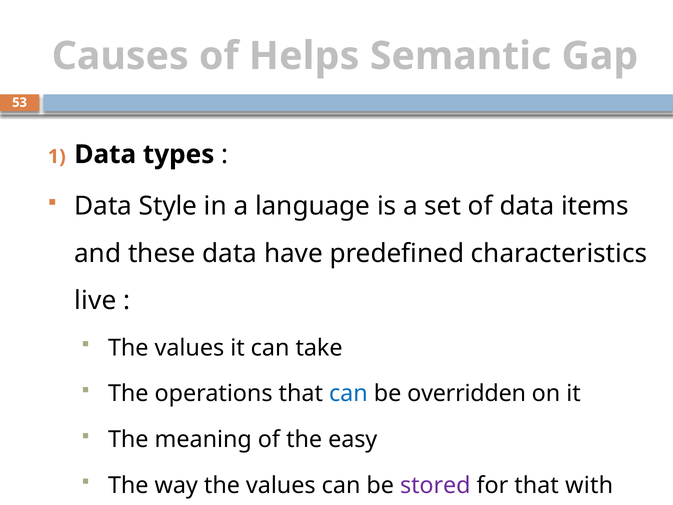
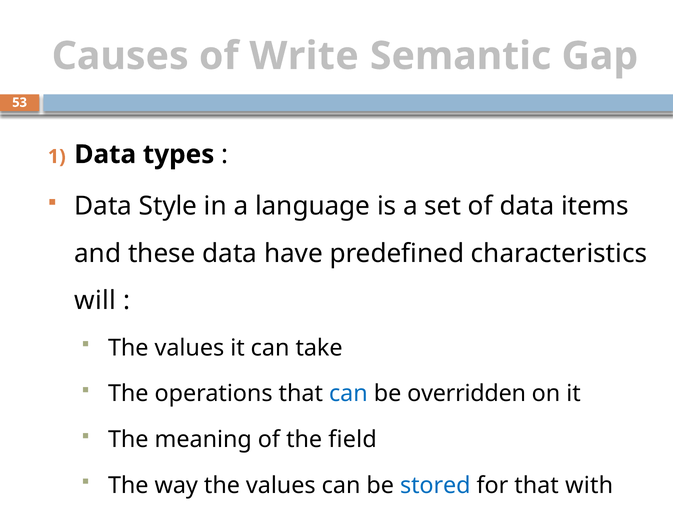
Helps: Helps -> Write (304, 56)
live: live -> will (95, 300)
easy: easy -> field (353, 439)
stored colour: purple -> blue (435, 485)
